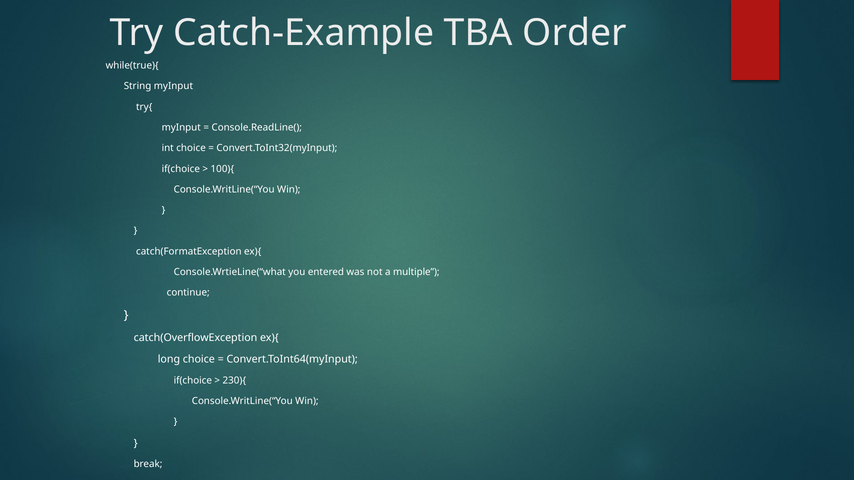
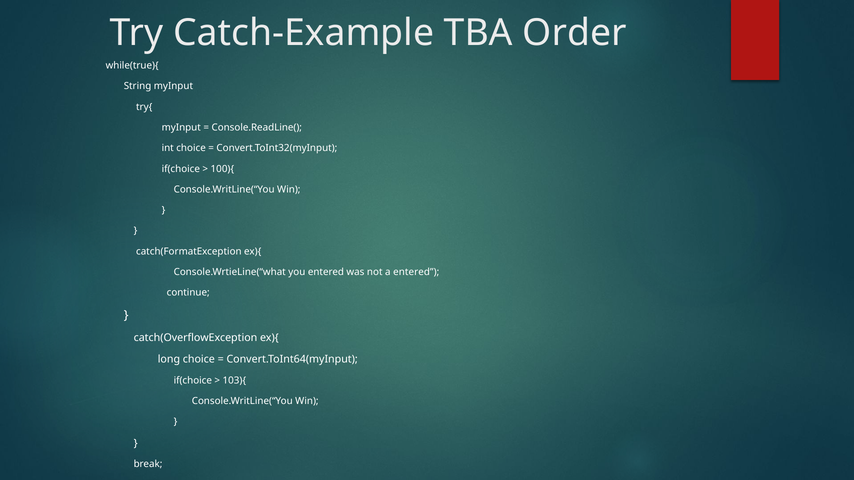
a multiple: multiple -> entered (416, 272)
230){: 230){ -> 103){ (234, 381)
